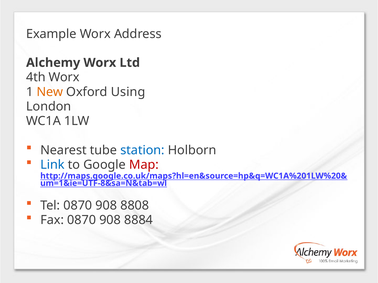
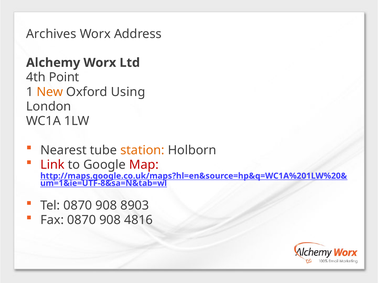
Example: Example -> Archives (51, 34)
4th Worx: Worx -> Point (64, 77)
station colour: blue -> orange (142, 150)
Link colour: blue -> red (52, 165)
8808: 8808 -> 8903 (135, 206)
8884: 8884 -> 4816 (139, 220)
